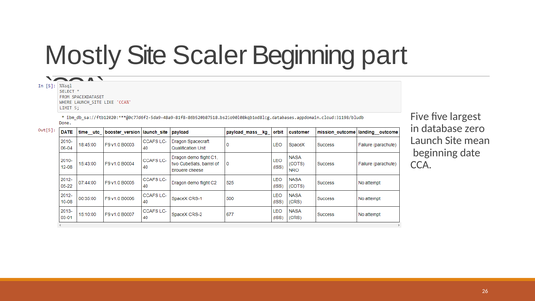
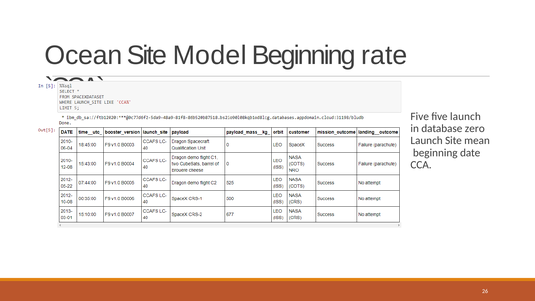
Mostly: Mostly -> Ocean (83, 55)
Scaler: Scaler -> Model (210, 55)
part: part -> rate (384, 55)
five largest: largest -> launch (465, 117)
